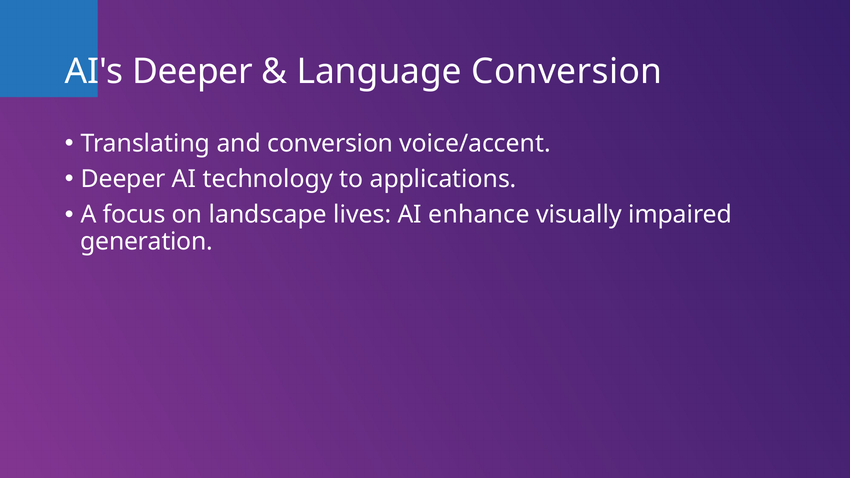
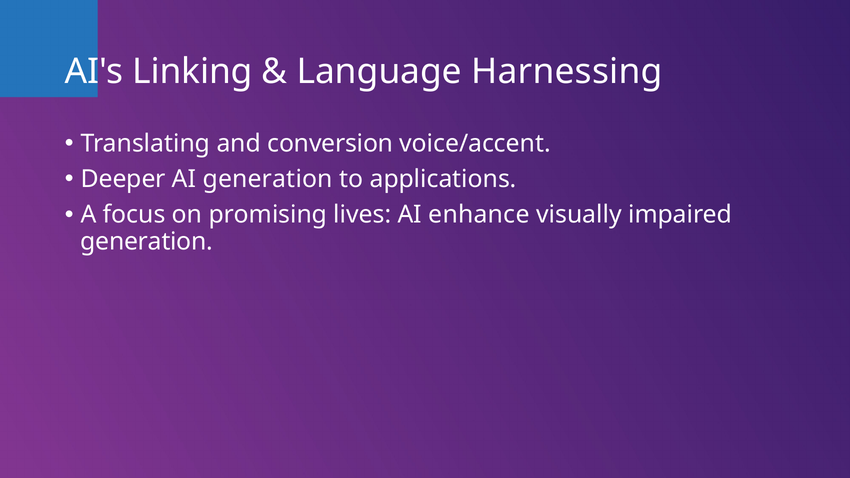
AI's Deeper: Deeper -> Linking (192, 71)
Language Conversion: Conversion -> Harnessing (567, 71)
AI technology: technology -> generation (268, 179)
landscape: landscape -> promising (268, 215)
